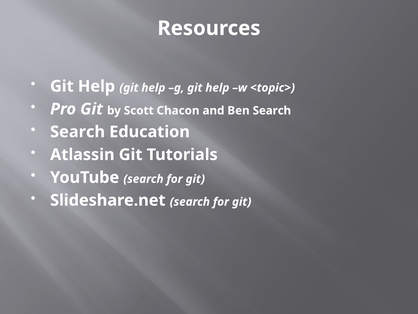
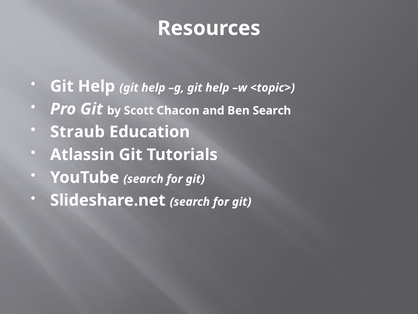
Search: Search -> Straub (78, 132)
